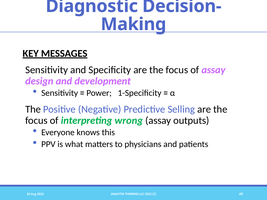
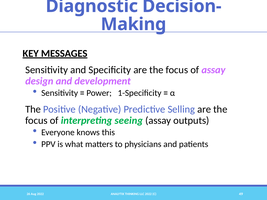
wrong: wrong -> seeing (129, 121)
